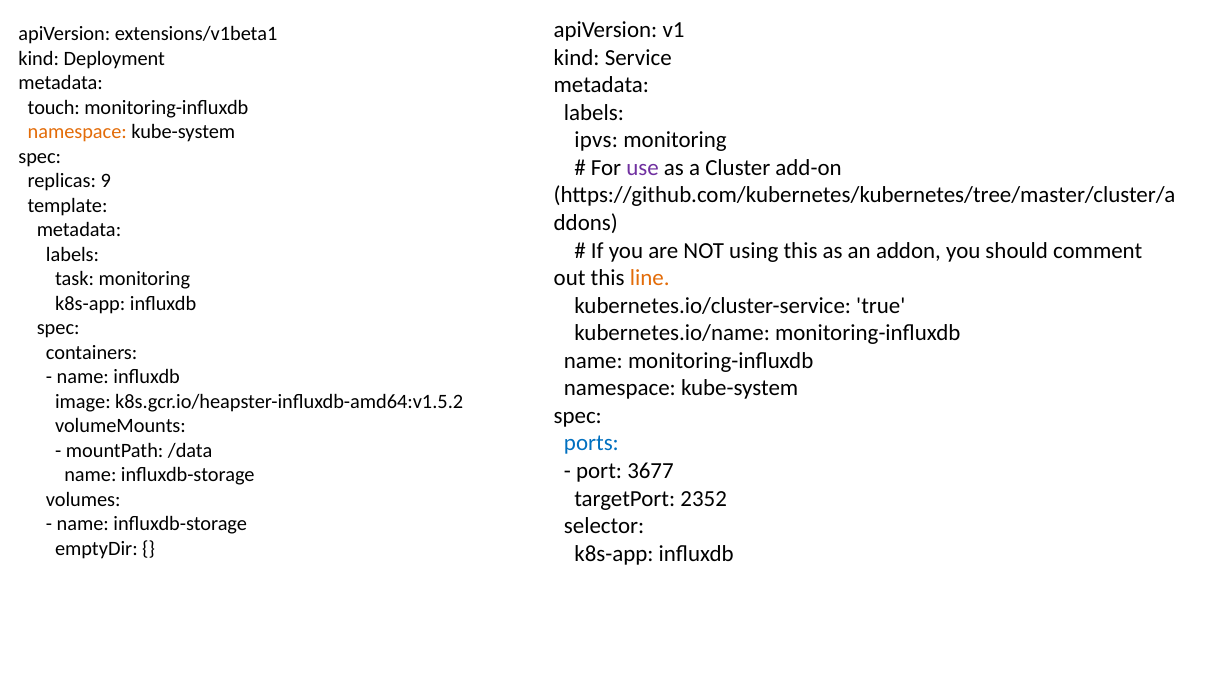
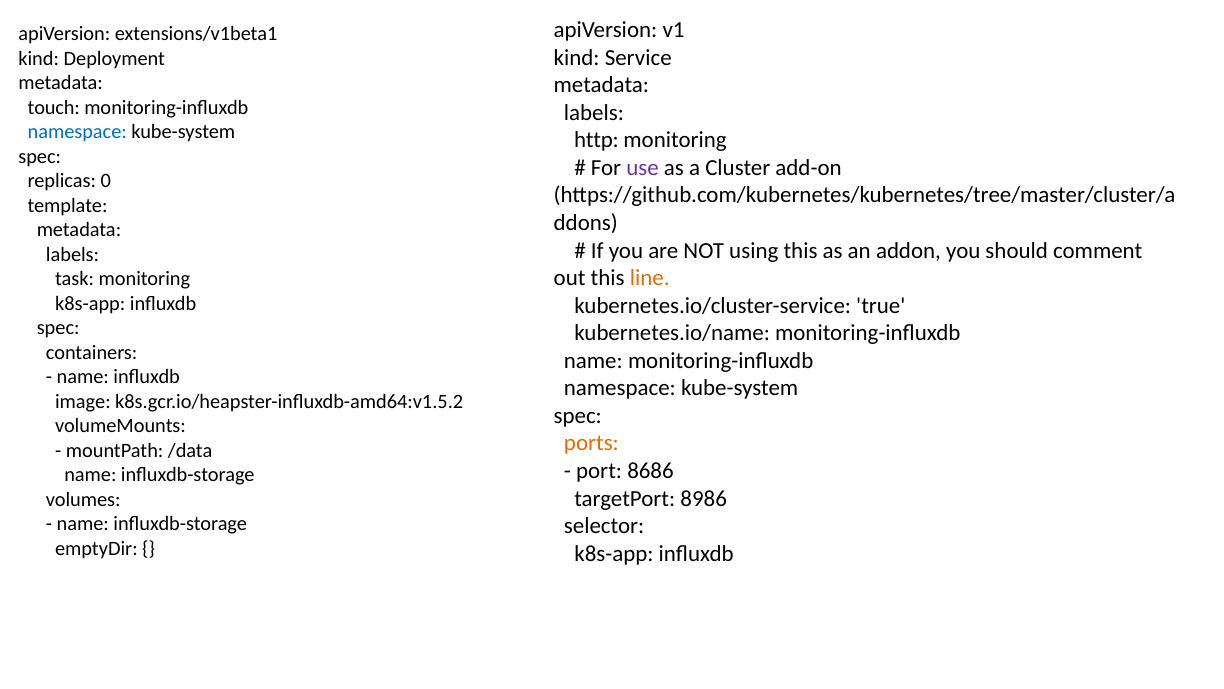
namespace colour: orange -> blue (77, 132)
ipvs: ipvs -> http (596, 140)
9: 9 -> 0 (106, 181)
ports colour: blue -> orange (591, 443)
3677: 3677 -> 8686 (650, 471)
2352: 2352 -> 8986 (704, 498)
